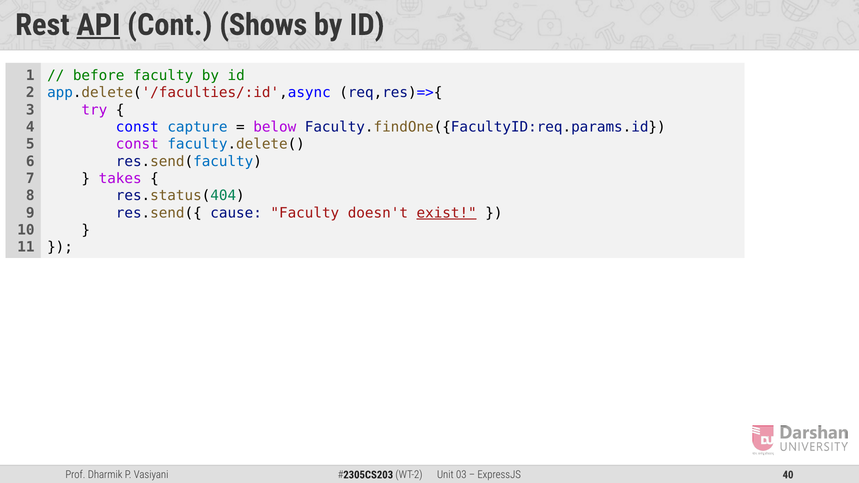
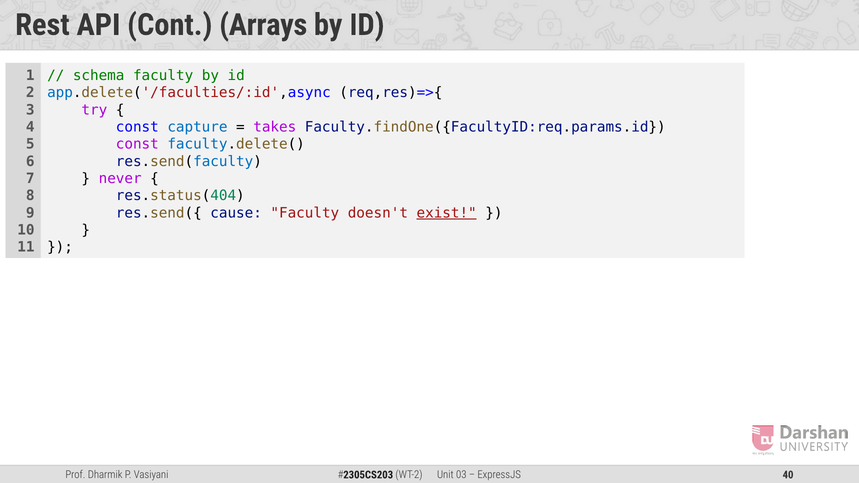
API underline: present -> none (98, 25)
Shows: Shows -> Arrays (263, 25)
before: before -> schema (99, 76)
below: below -> takes (275, 127)
takes: takes -> never (120, 179)
